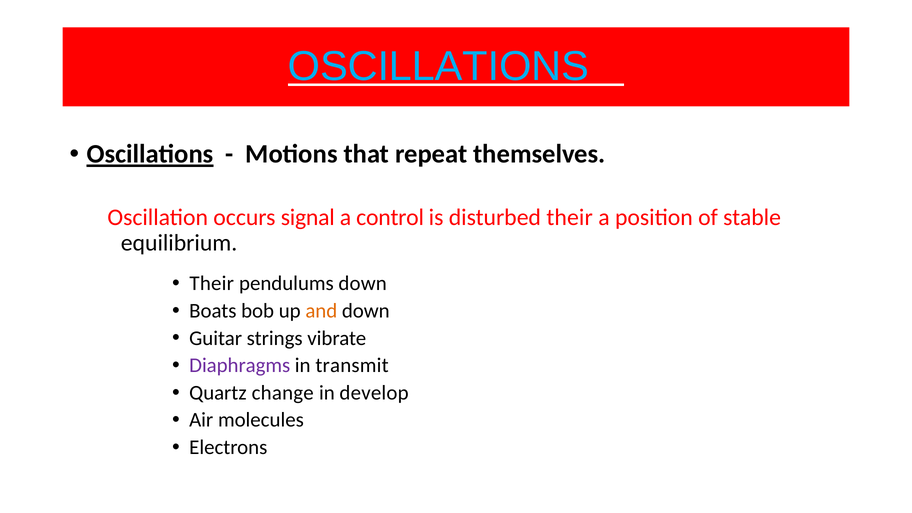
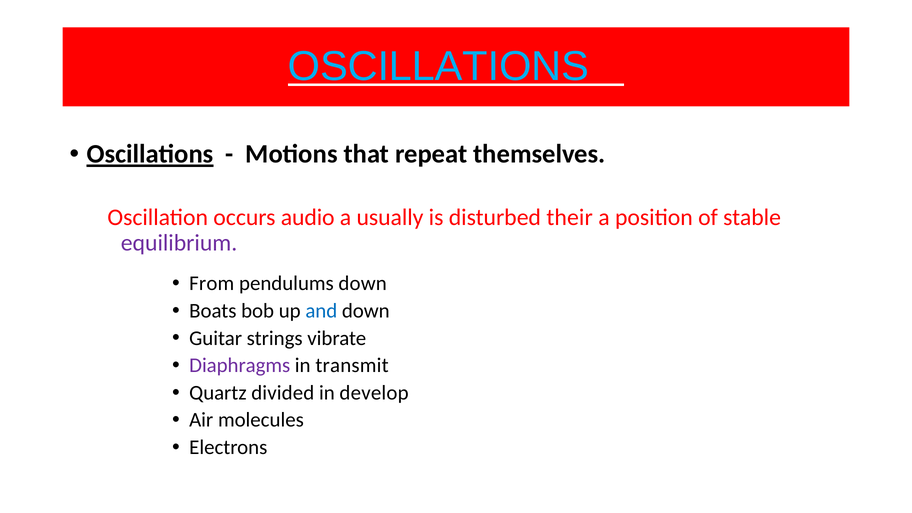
signal: signal -> audio (308, 217)
control: control -> usually (390, 217)
equilibrium colour: black -> purple (179, 243)
Their: Their -> From (212, 284)
and colour: orange -> blue (321, 311)
change: change -> divided (283, 393)
